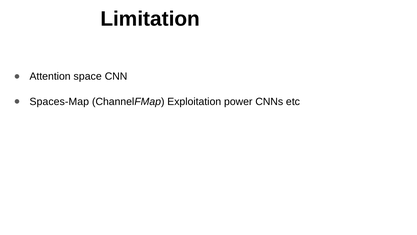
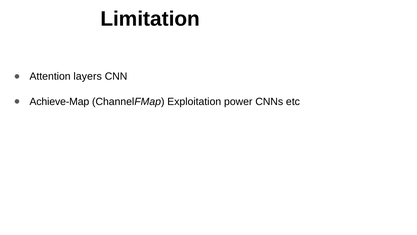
space: space -> layers (88, 76)
Spaces-Map: Spaces-Map -> Achieve-Map (59, 101)
